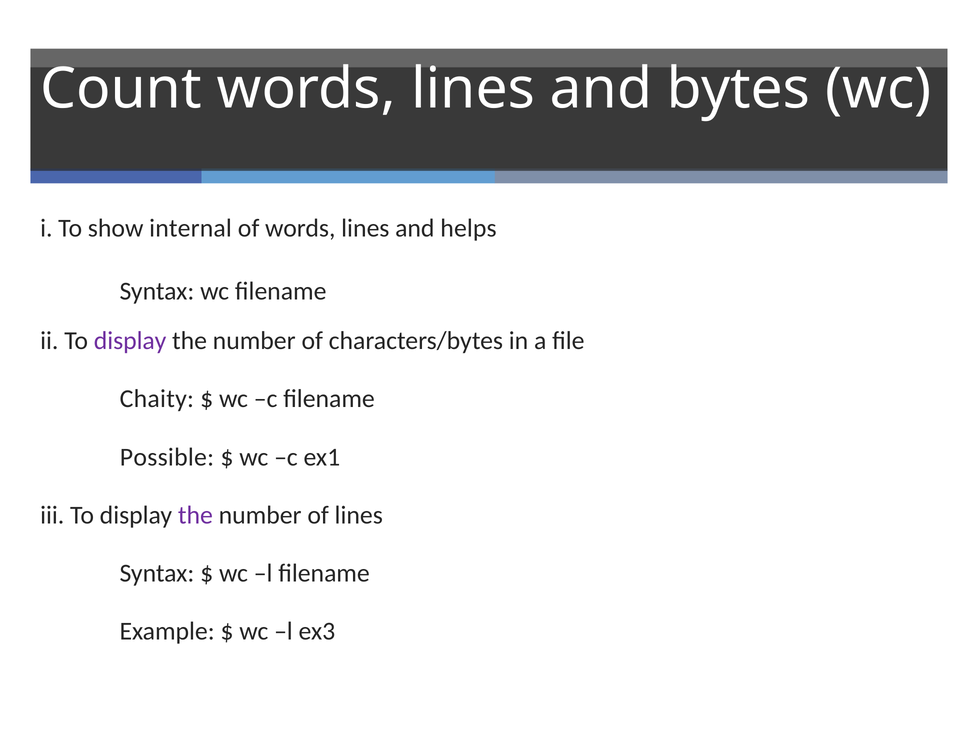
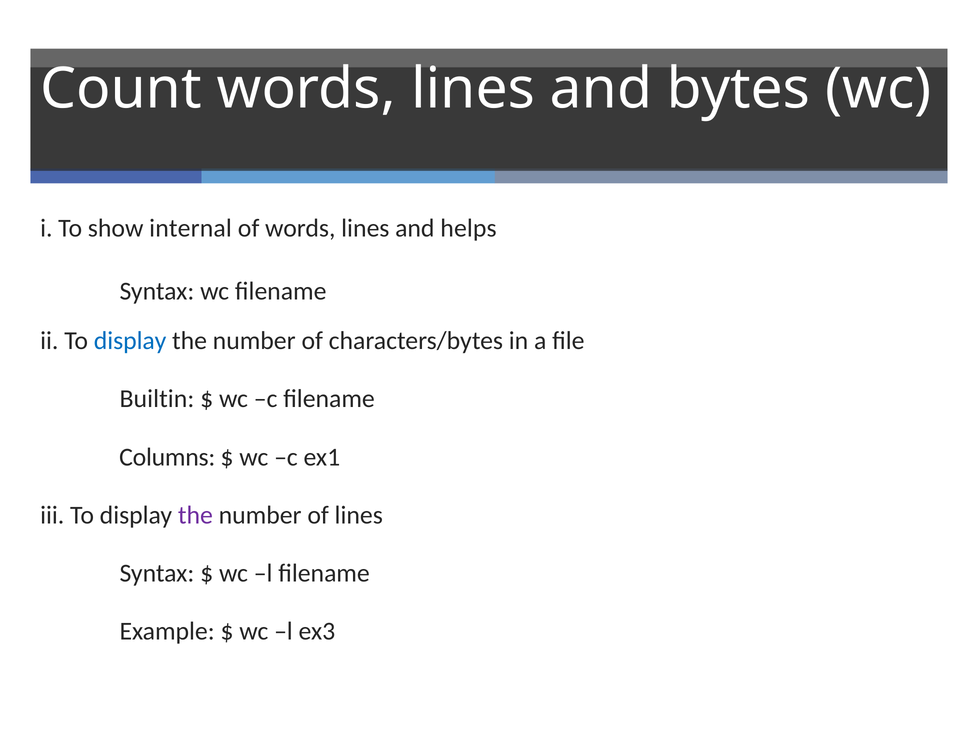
display colour: purple -> blue (130, 341)
Chaity: Chaity -> Builtin (157, 399)
Possible: Possible -> Columns (167, 457)
